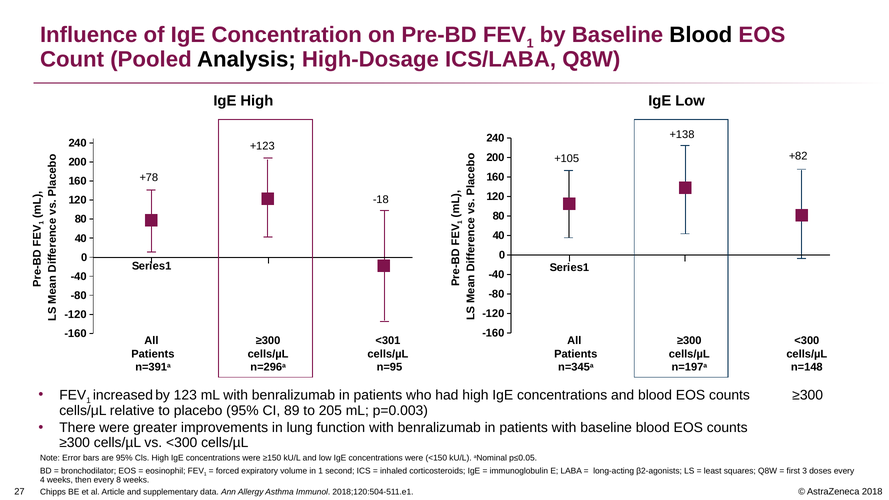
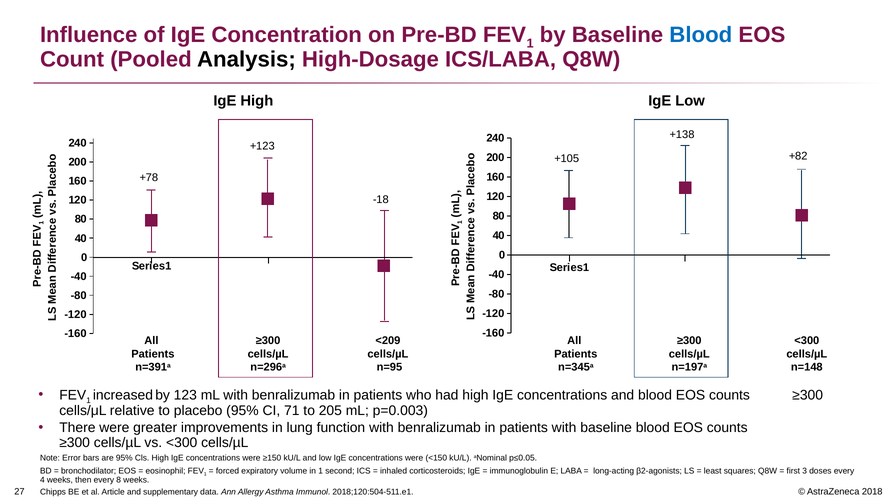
Blood colour: black -> blue (701, 35)
<301: <301 -> <209 (388, 341)
89: 89 -> 71 (292, 411)
